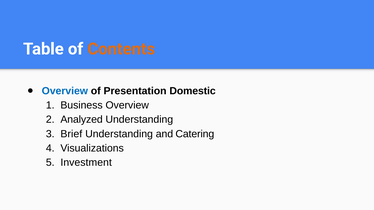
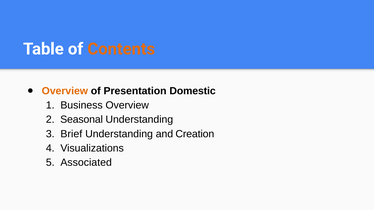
Overview colour: blue -> orange (65, 91)
Analyzed: Analyzed -> Seasonal (82, 120)
Catering: Catering -> Creation (195, 134)
Investment: Investment -> Associated (86, 163)
